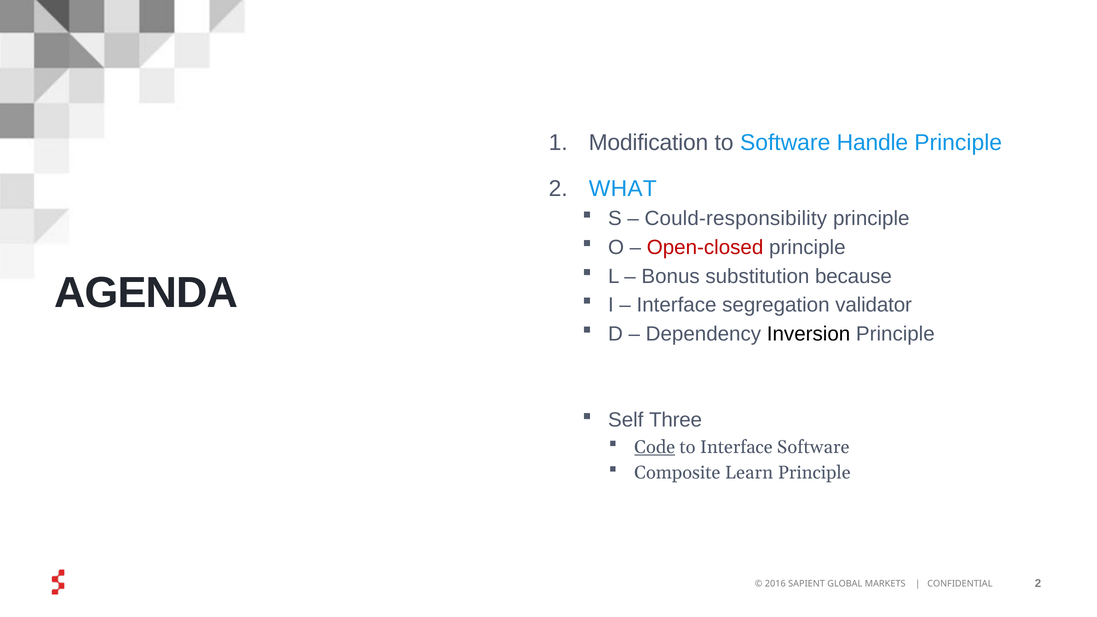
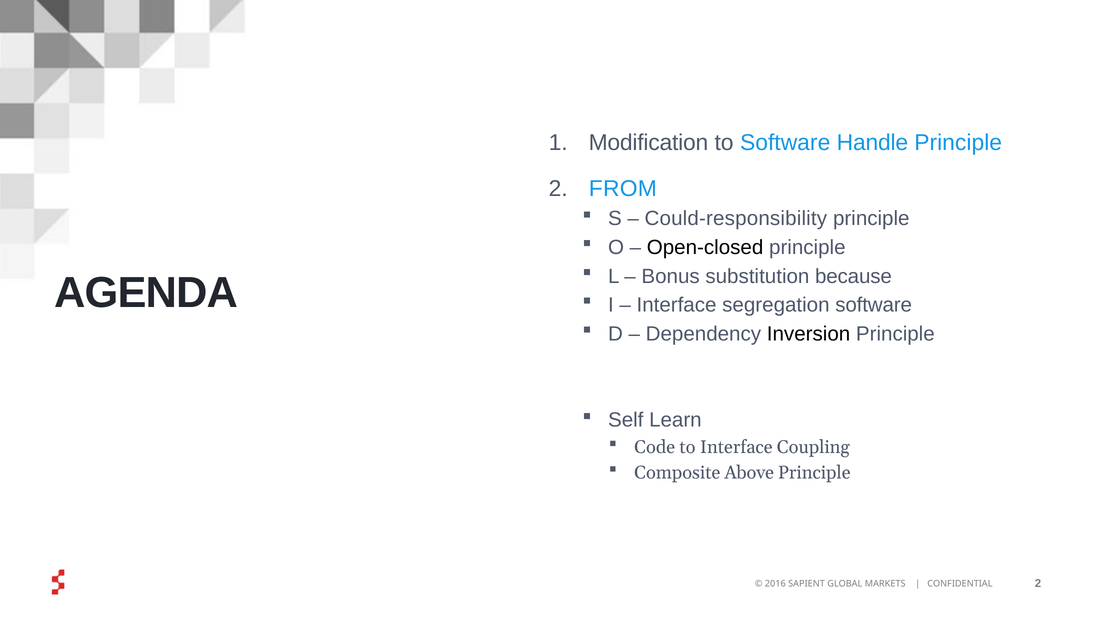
WHAT: WHAT -> FROM (623, 189)
Open-closed colour: red -> black (705, 248)
segregation validator: validator -> software (874, 305)
Three: Three -> Learn (675, 420)
Code underline: present -> none (655, 447)
Interface Software: Software -> Coupling (813, 447)
Learn: Learn -> Above (749, 473)
